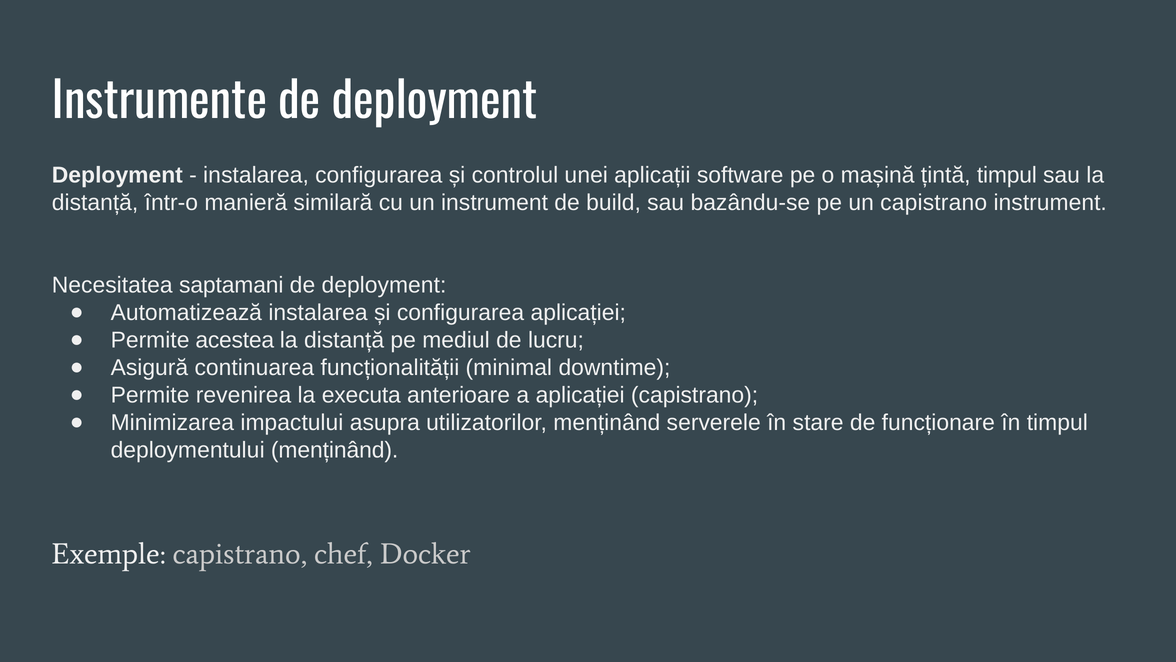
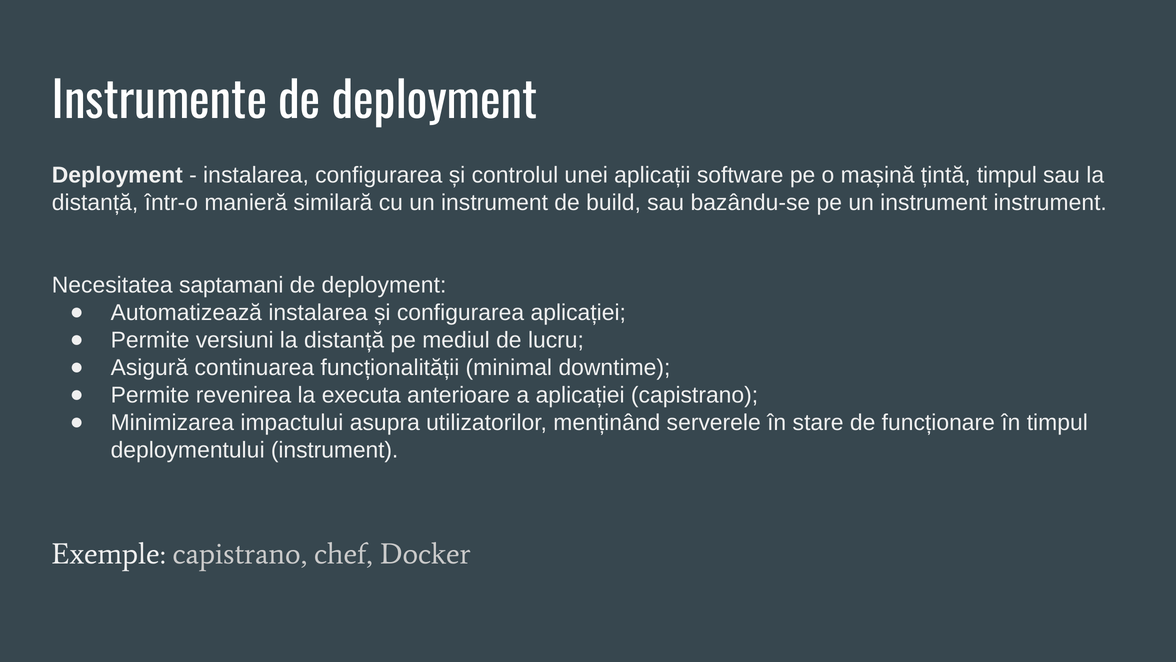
pe un capistrano: capistrano -> instrument (934, 203)
acestea: acestea -> versiuni (235, 340)
deploymentului menținând: menținând -> instrument (335, 450)
